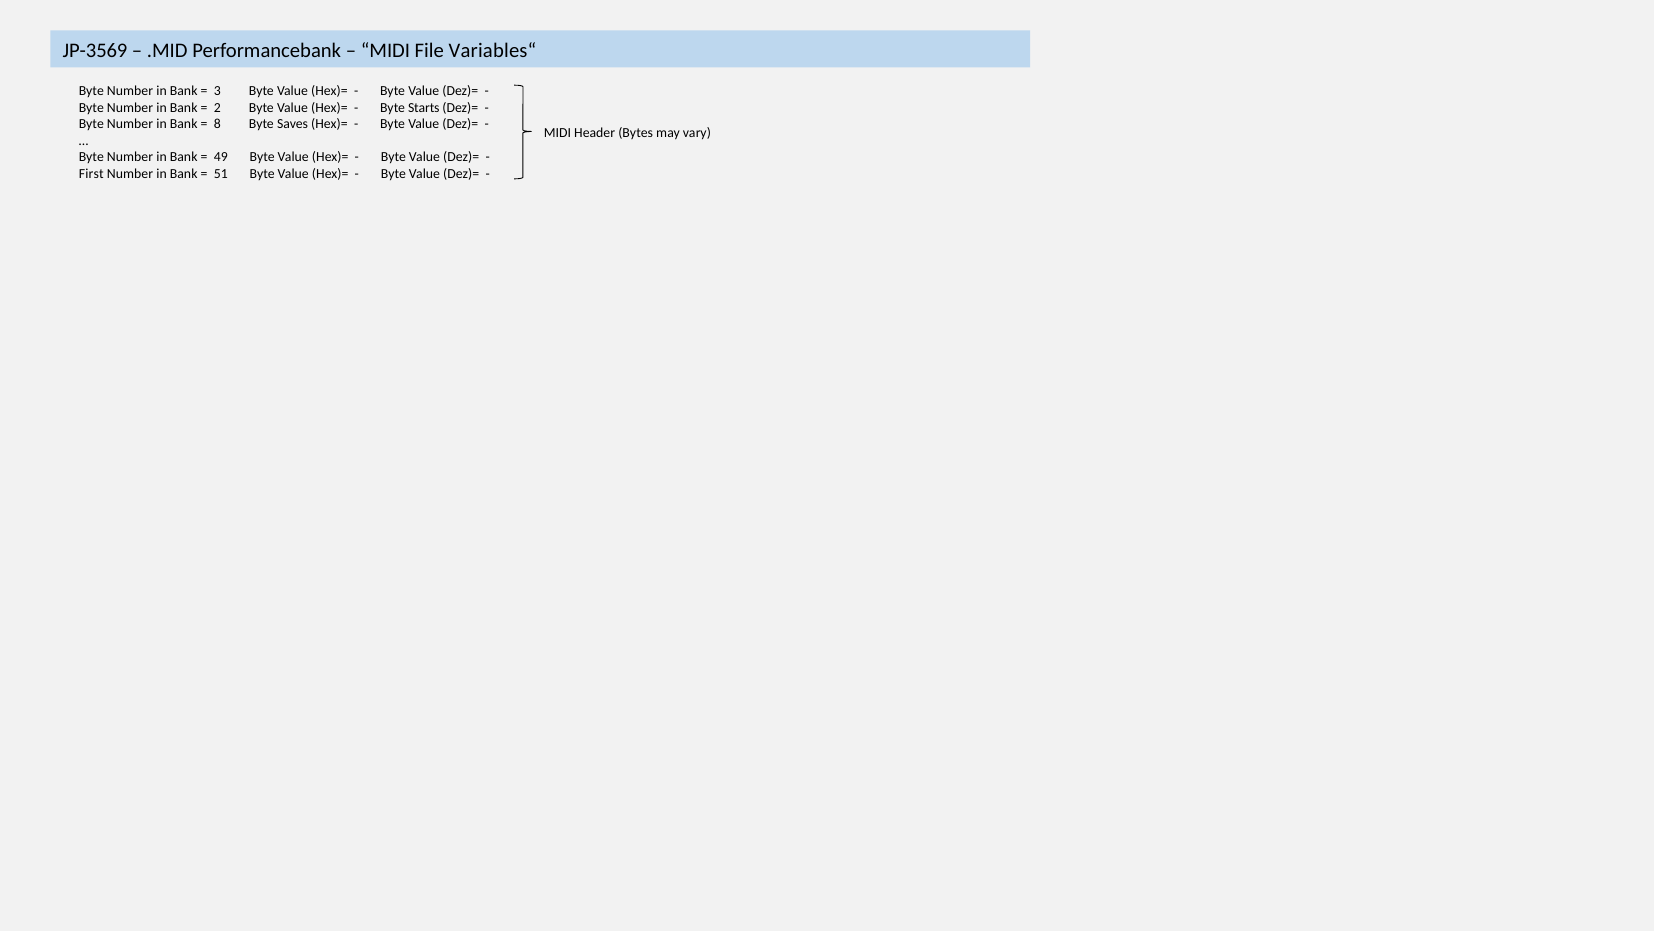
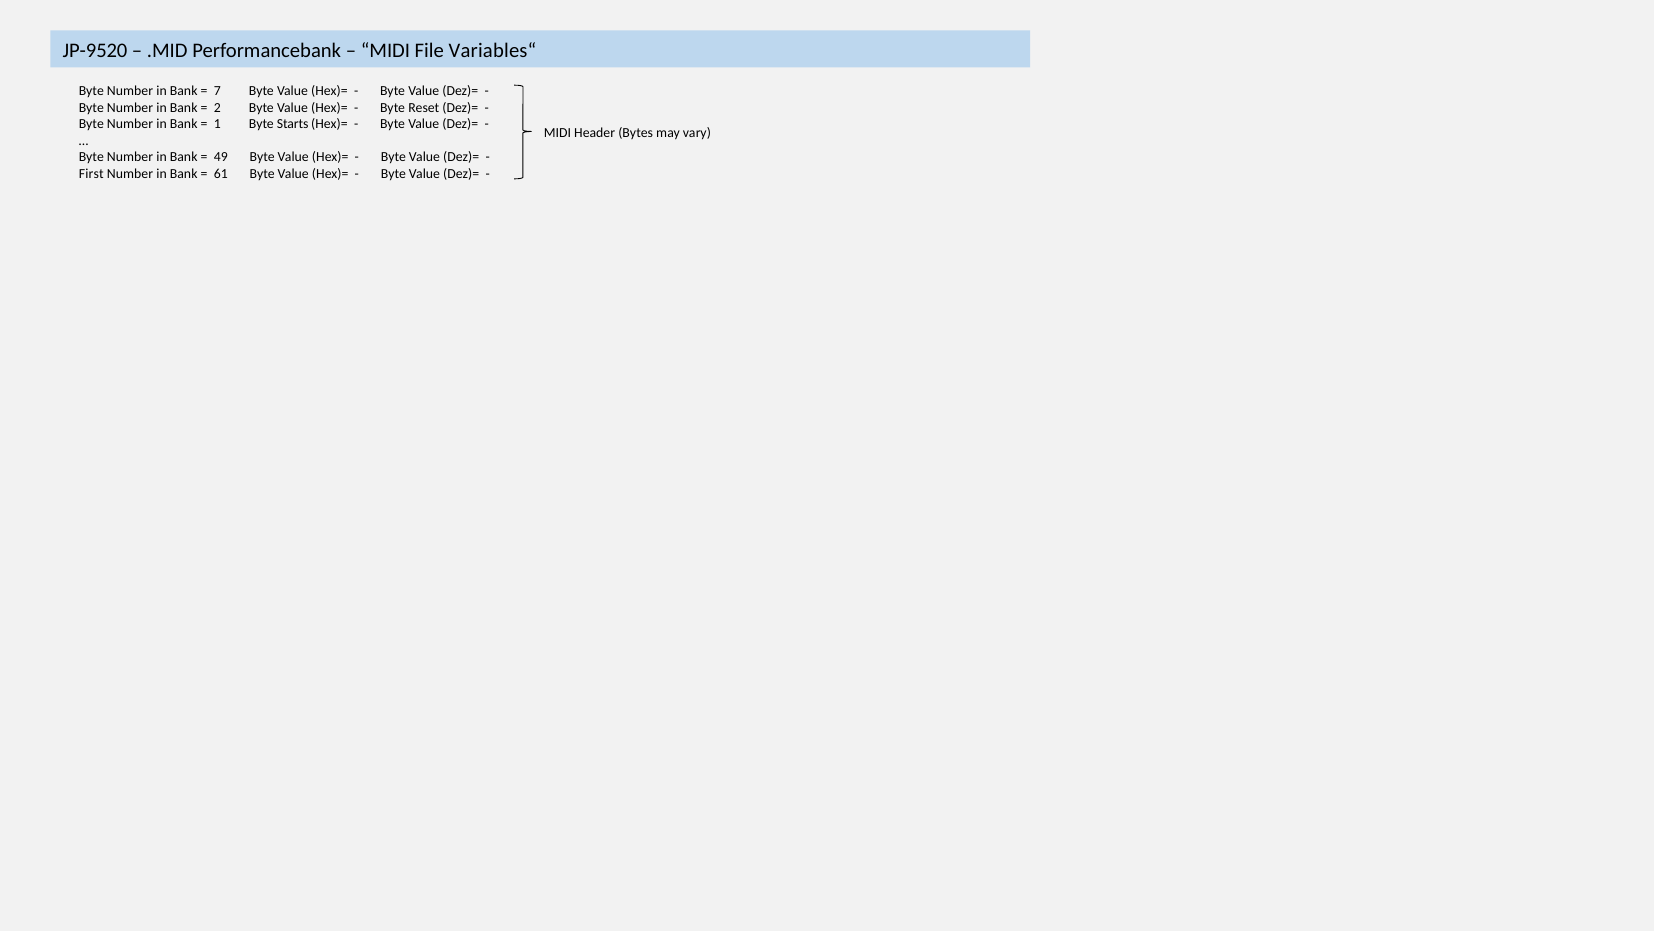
JP-3569: JP-3569 -> JP-9520 (95, 50)
3: 3 -> 7 (217, 91)
Starts: Starts -> Reset (424, 107)
8: 8 -> 1 (217, 124)
Saves: Saves -> Starts (293, 124)
51: 51 -> 61 (221, 174)
